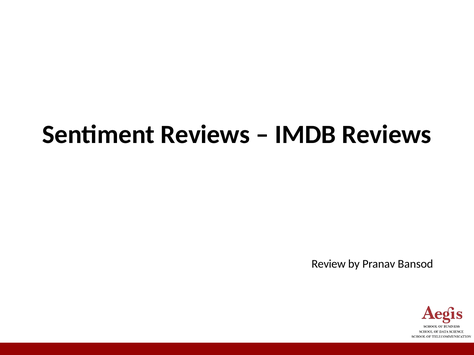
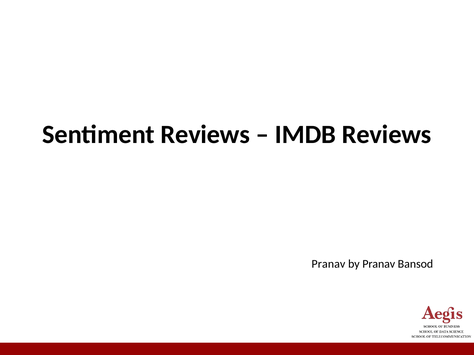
Review: Review -> Pranav (328, 264)
